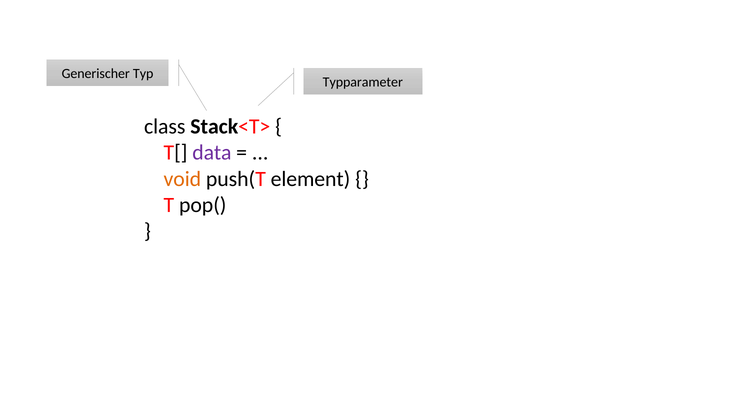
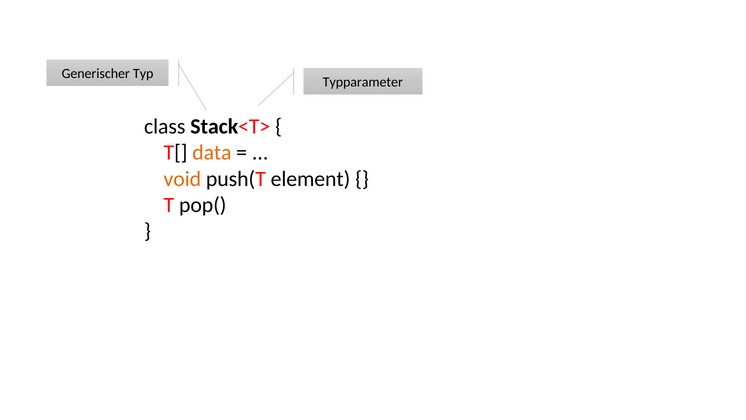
data colour: purple -> orange (212, 153)
